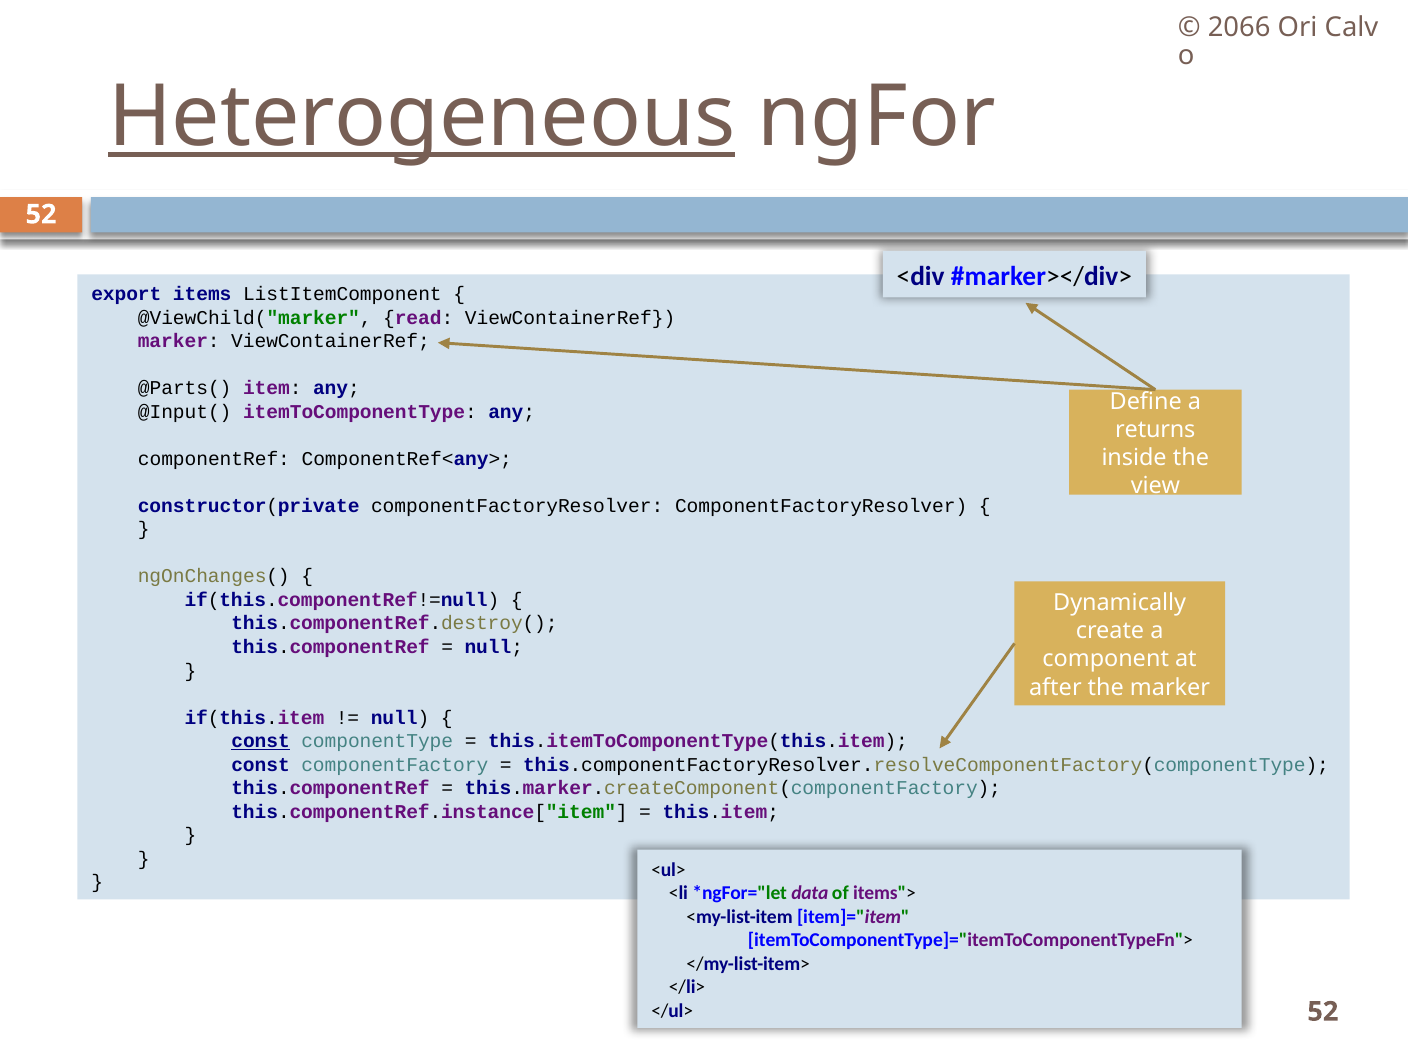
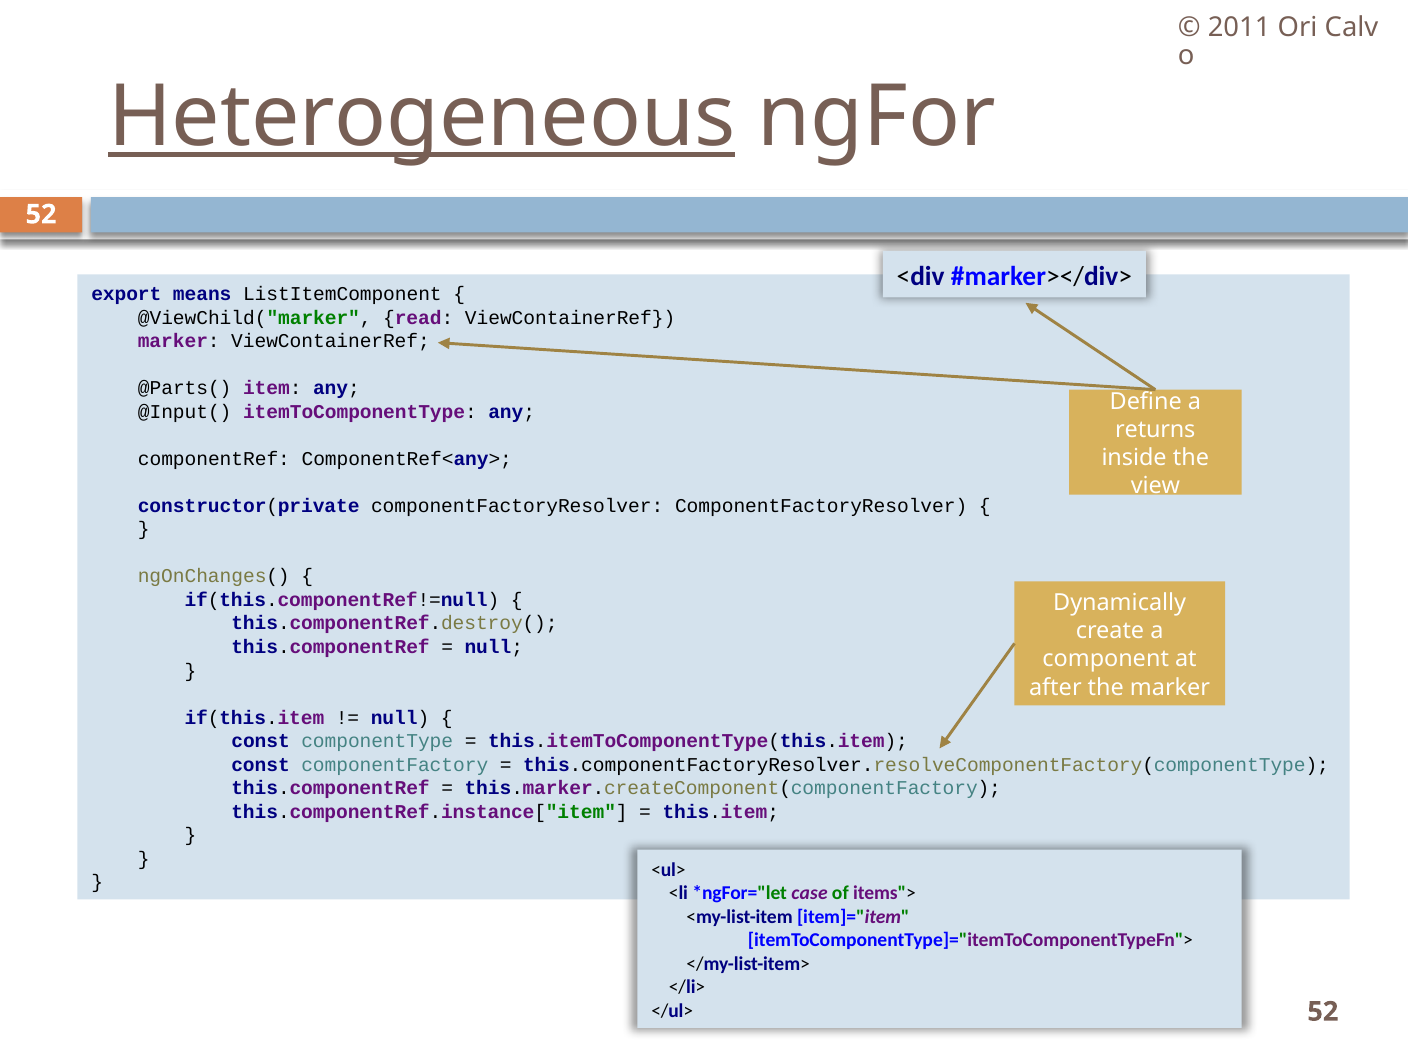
2066: 2066 -> 2011 (1239, 28)
items: items -> means (202, 294)
const underline: present -> none (261, 741)
data: data -> case (810, 893)
